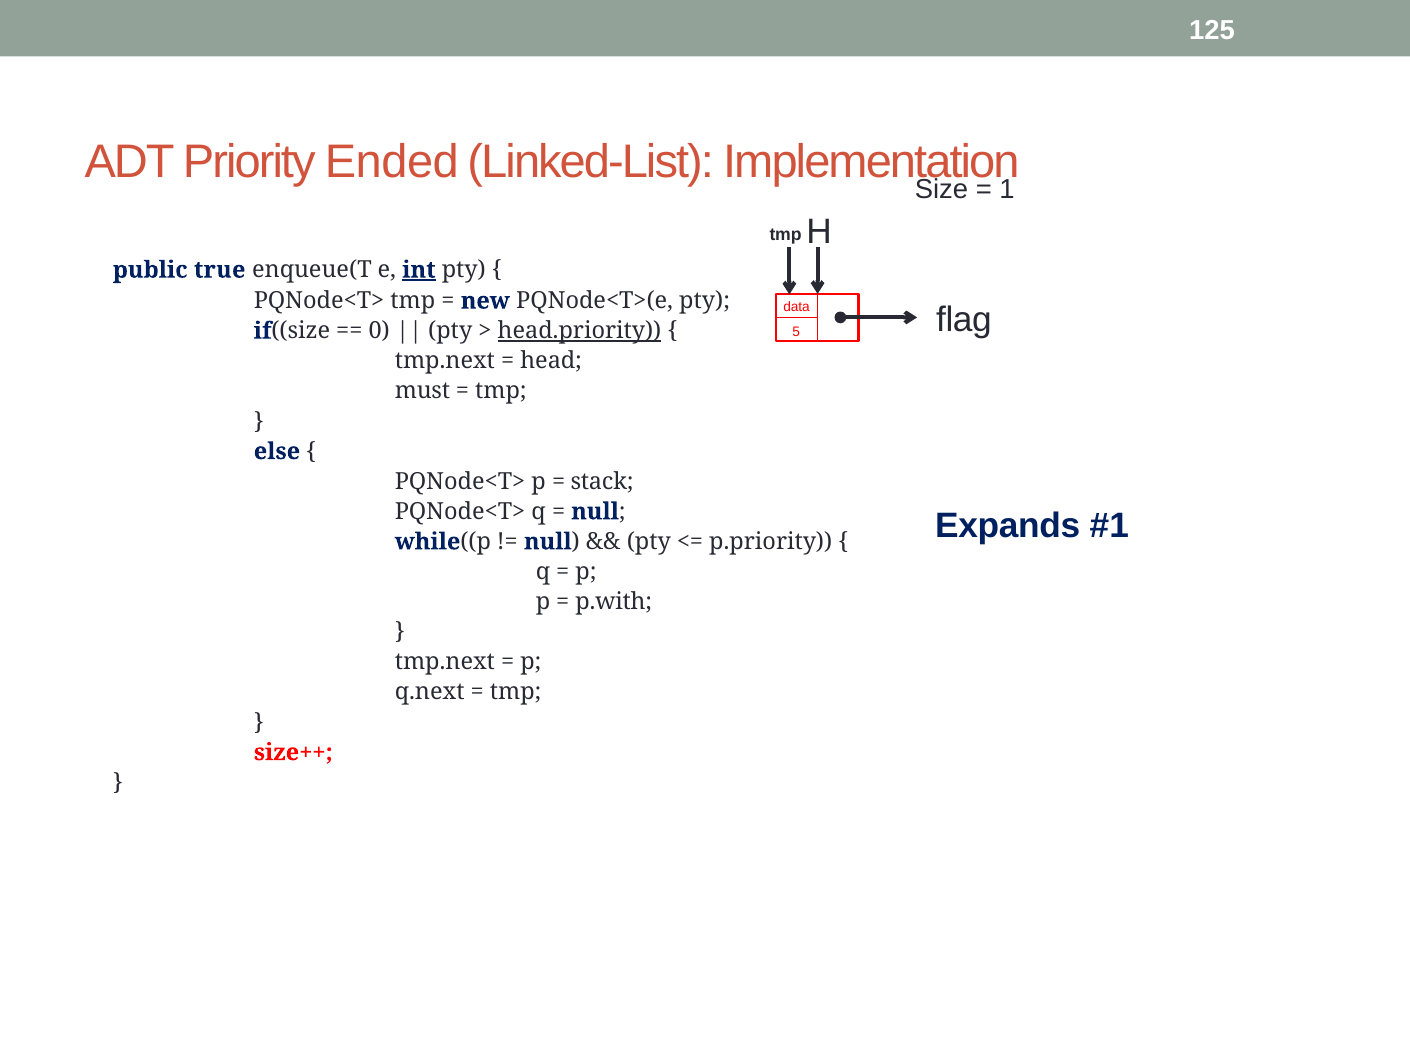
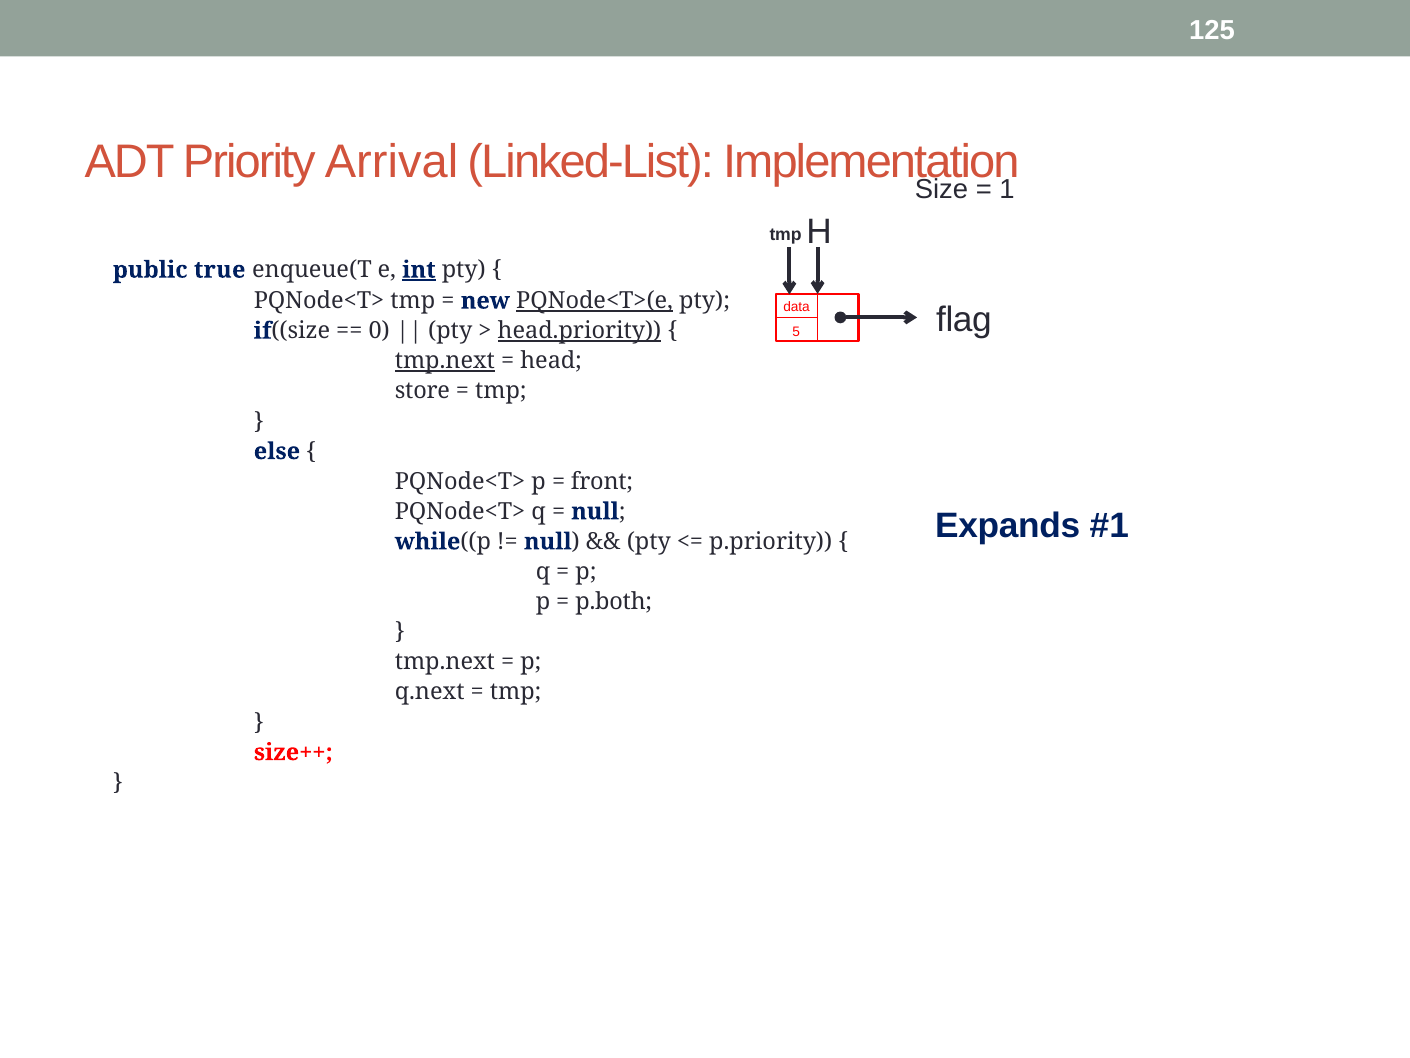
Ended: Ended -> Arrival (392, 162)
PQNode<T>(e underline: none -> present (595, 301)
tmp.next underline: none -> present (445, 361)
must: must -> store (422, 391)
stack: stack -> front (602, 481)
p.with: p.with -> p.both (614, 602)
